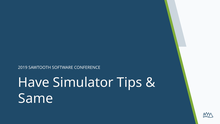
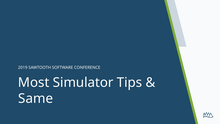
Have: Have -> Most (34, 82)
